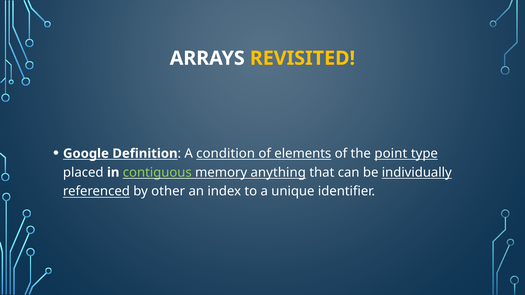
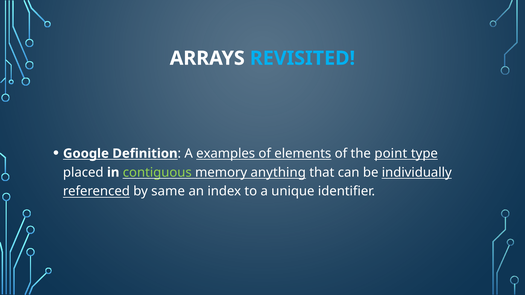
REVISITED colour: yellow -> light blue (302, 58)
condition: condition -> examples (226, 154)
other: other -> same (168, 191)
